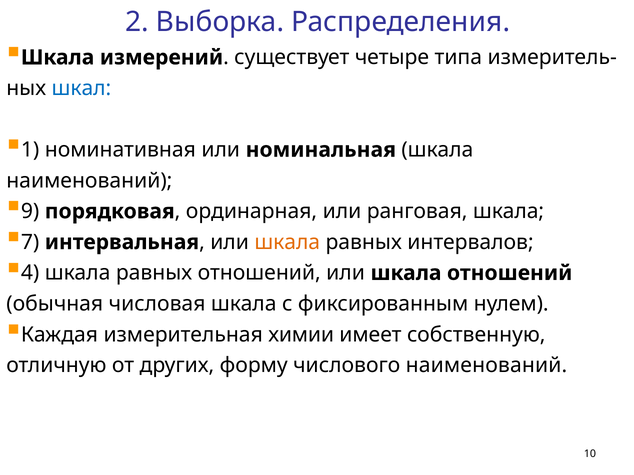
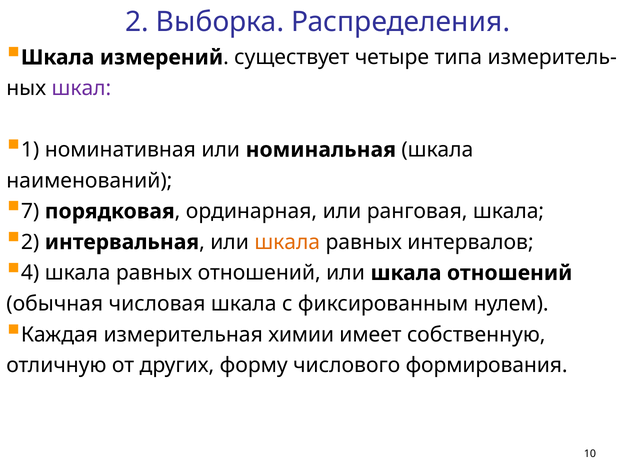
шкал colour: blue -> purple (81, 88)
9: 9 -> 7 (30, 212)
7: 7 -> 2 (30, 242)
числового наименований: наименований -> формирования (487, 366)
